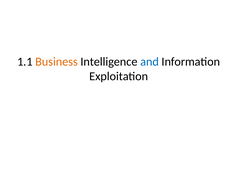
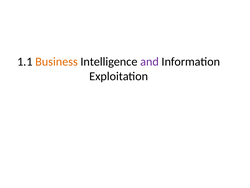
and colour: blue -> purple (150, 61)
